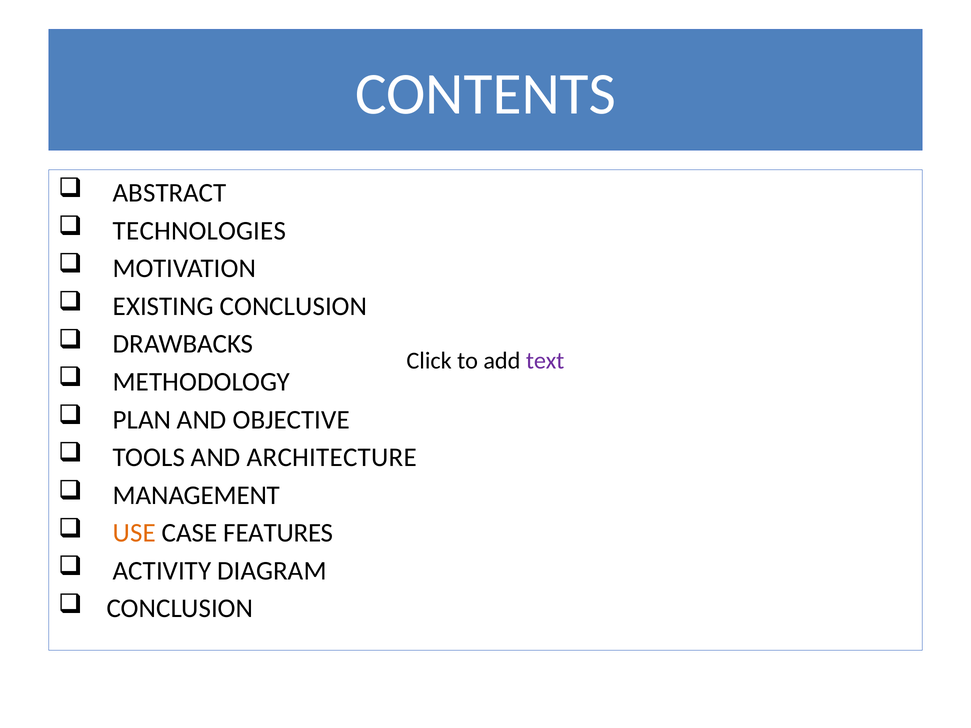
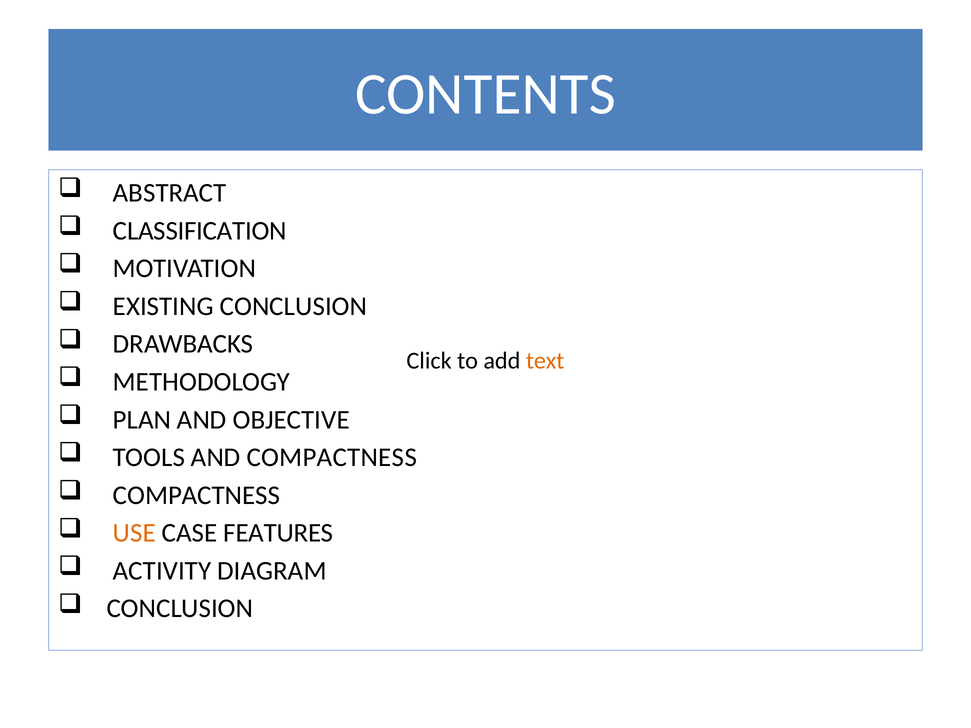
TECHNOLOGIES: TECHNOLOGIES -> CLASSIFICATION (200, 231)
text colour: purple -> orange (545, 361)
AND ARCHITECTURE: ARCHITECTURE -> COMPACTNESS (332, 458)
MANAGEMENT: MANAGEMENT -> COMPACTNESS (196, 495)
